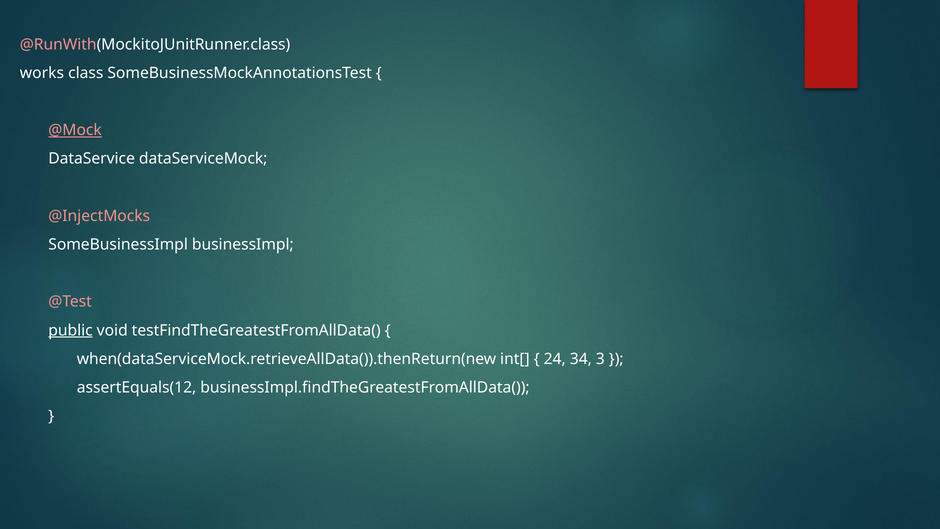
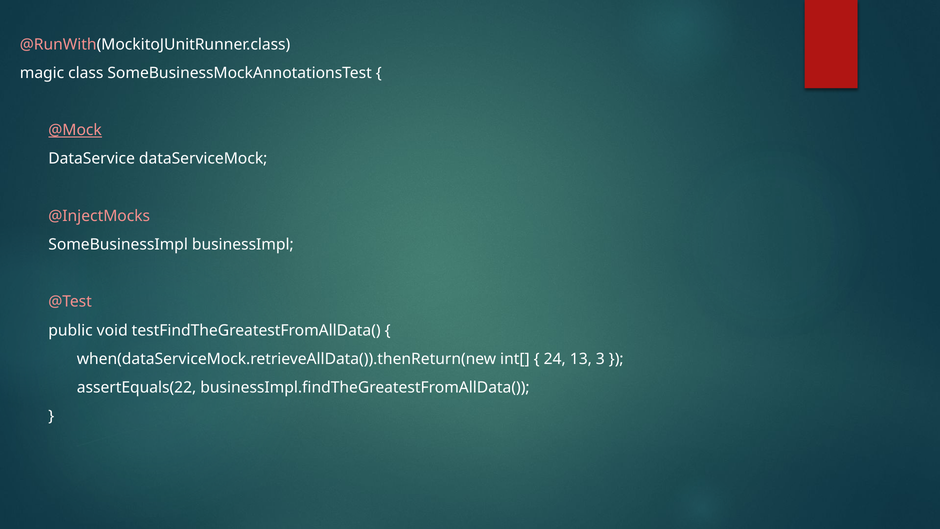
works: works -> magic (42, 73)
public underline: present -> none (71, 330)
34: 34 -> 13 (581, 359)
assertEquals(12: assertEquals(12 -> assertEquals(22 (137, 387)
